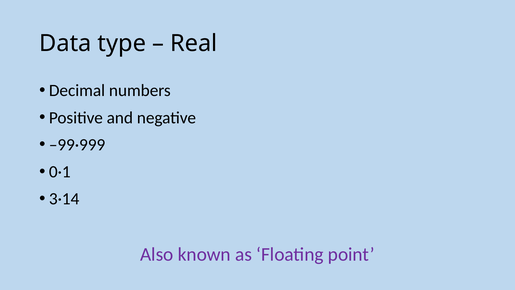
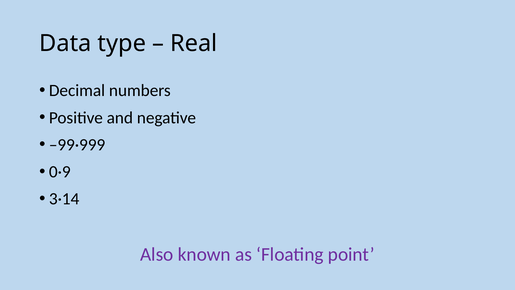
0·1: 0·1 -> 0·9 (60, 172)
